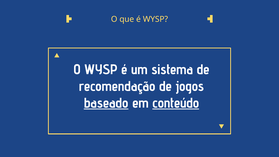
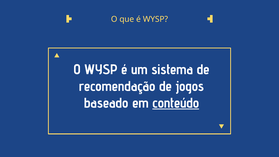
baseado underline: present -> none (106, 103)
